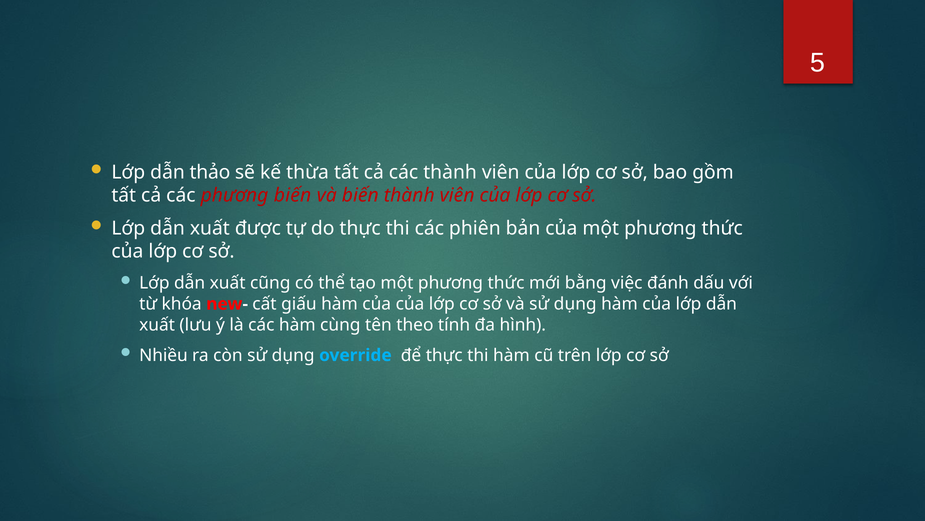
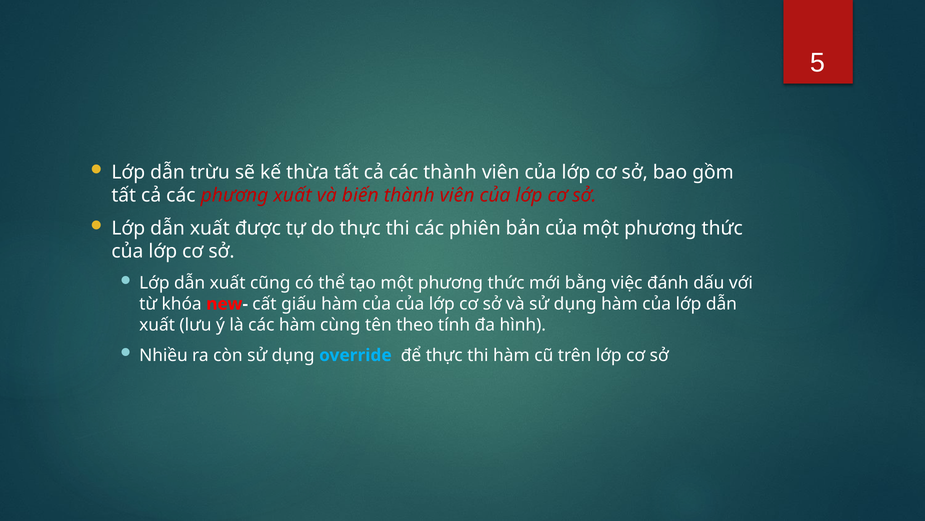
thảo: thảo -> trừu (210, 172)
phương biến: biến -> xuất (293, 195)
